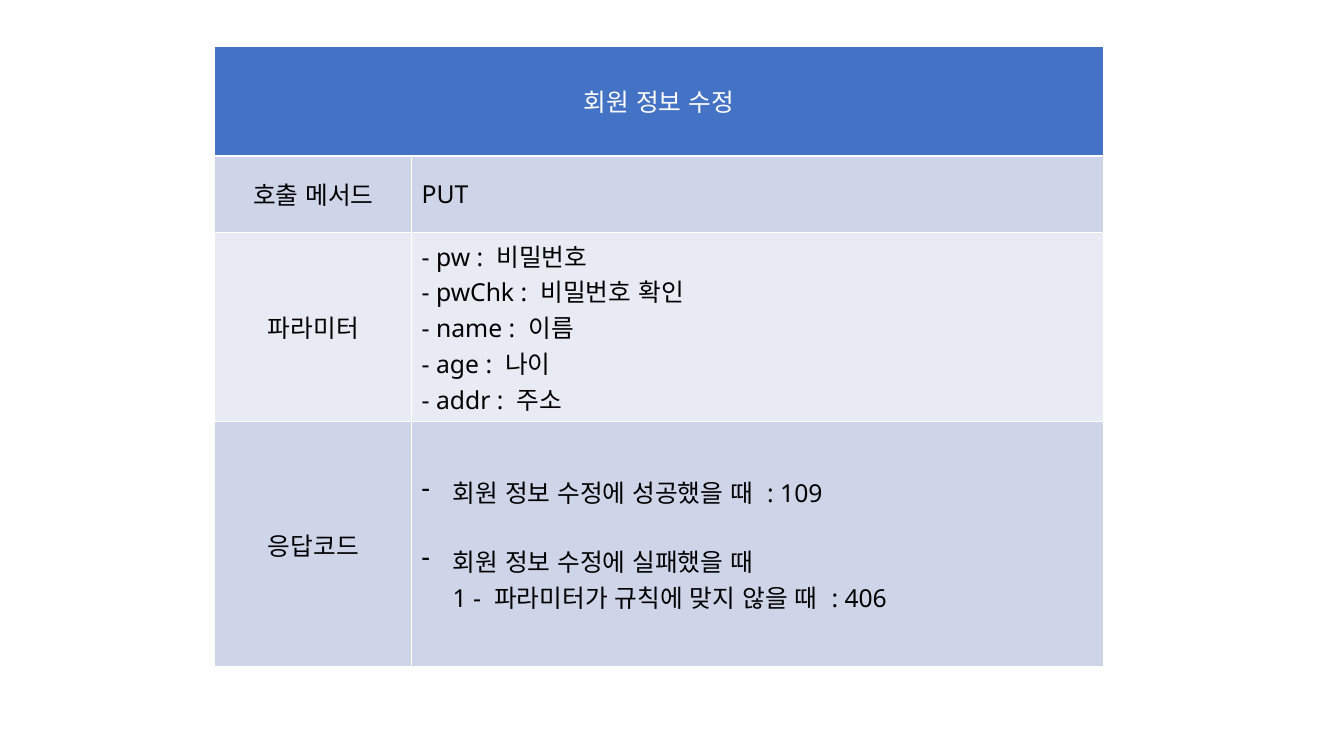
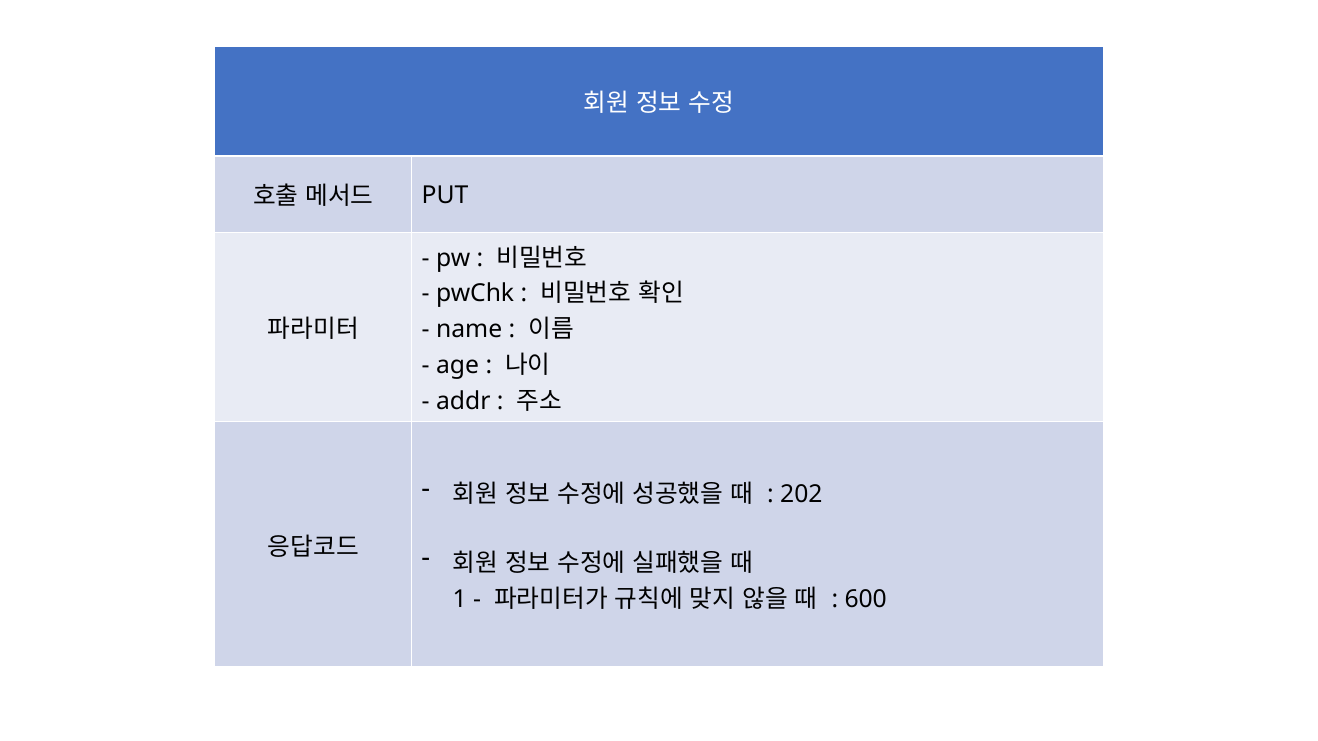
109: 109 -> 202 (801, 494)
406: 406 -> 600 (866, 600)
